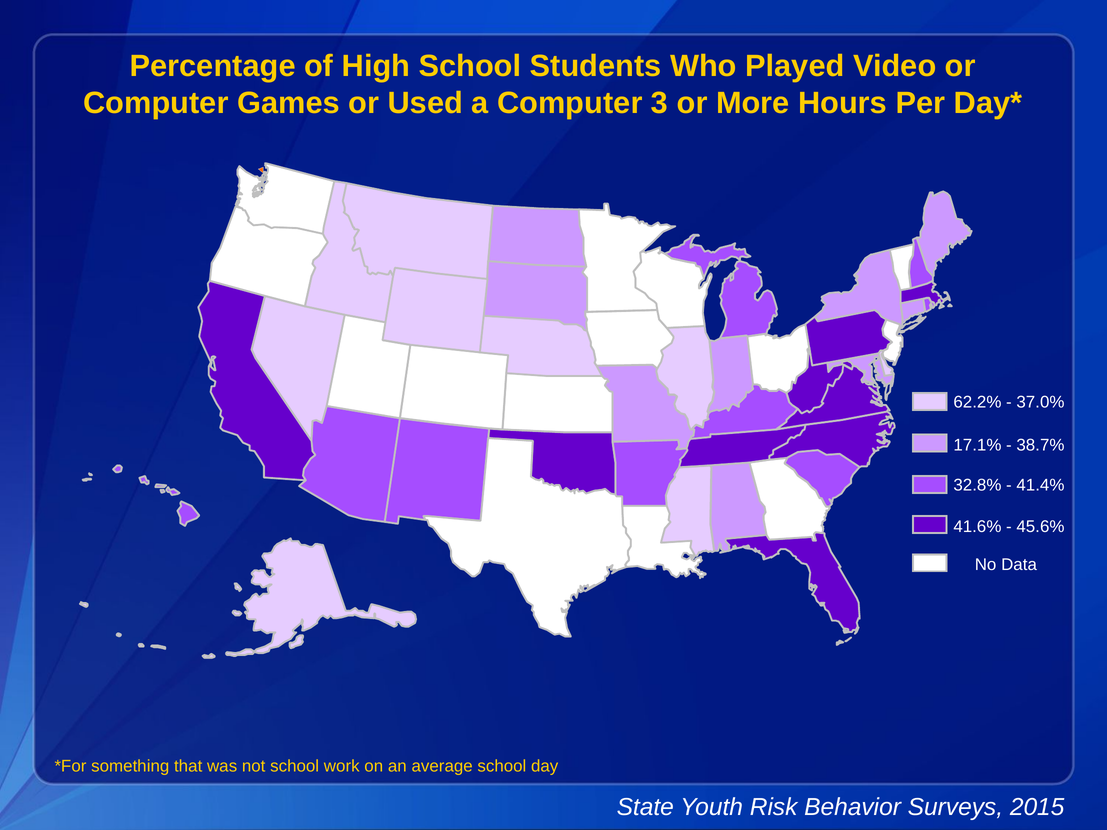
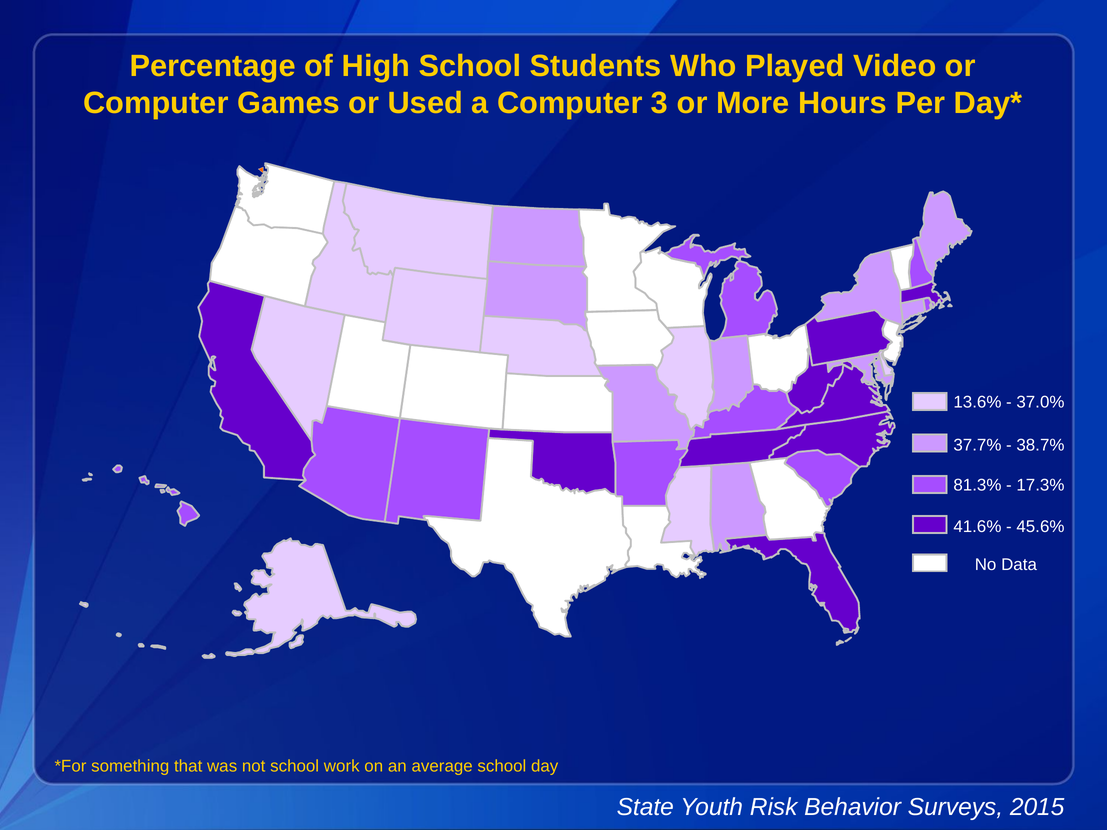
62.2%: 62.2% -> 13.6% (977, 402)
17.1%: 17.1% -> 37.7% (977, 445)
32.8%: 32.8% -> 81.3% (977, 485)
41.4%: 41.4% -> 17.3% (1040, 485)
